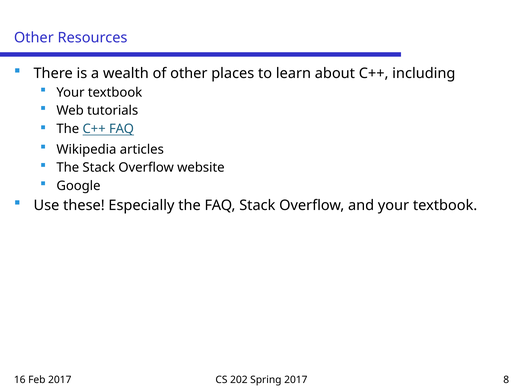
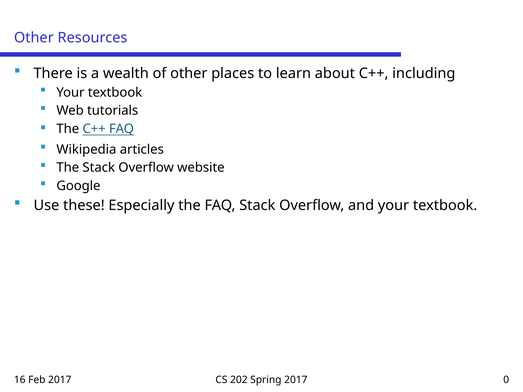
8: 8 -> 0 (506, 380)
